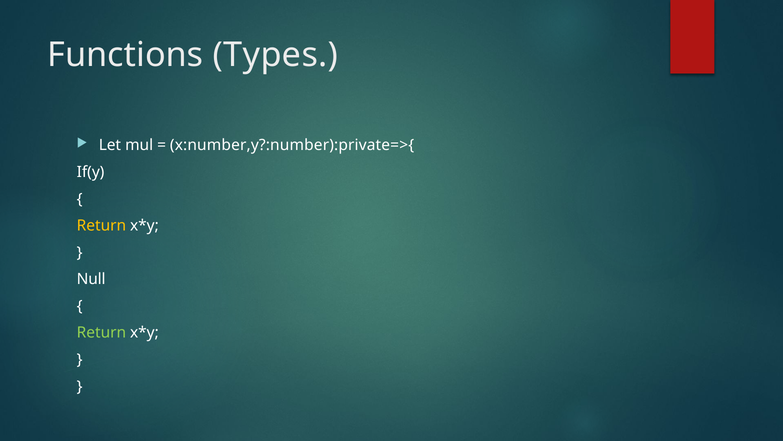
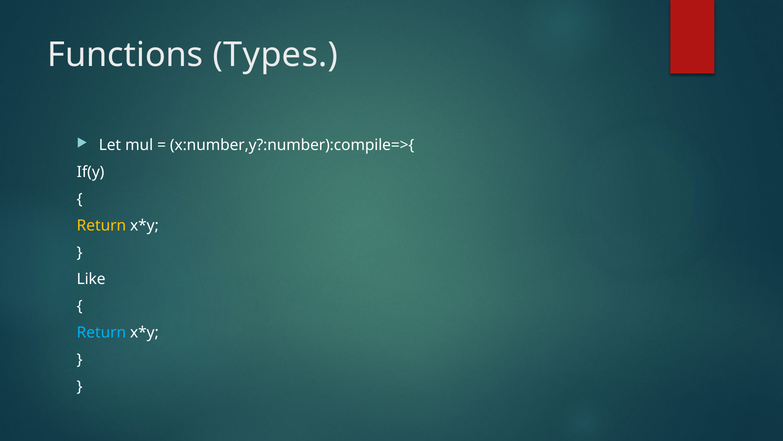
x:number,y?:number):private=>{: x:number,y?:number):private=>{ -> x:number,y?:number):compile=>{ (292, 145)
Null: Null -> Like (91, 279)
Return colour: light green -> light blue (101, 332)
